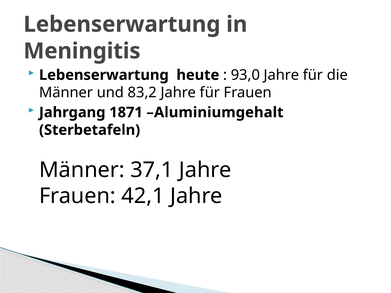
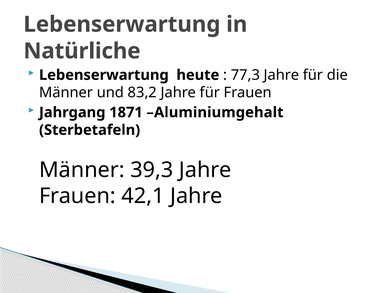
Meningitis: Meningitis -> Natürliche (82, 51)
93,0: 93,0 -> 77,3 (245, 75)
37,1: 37,1 -> 39,3 (152, 170)
